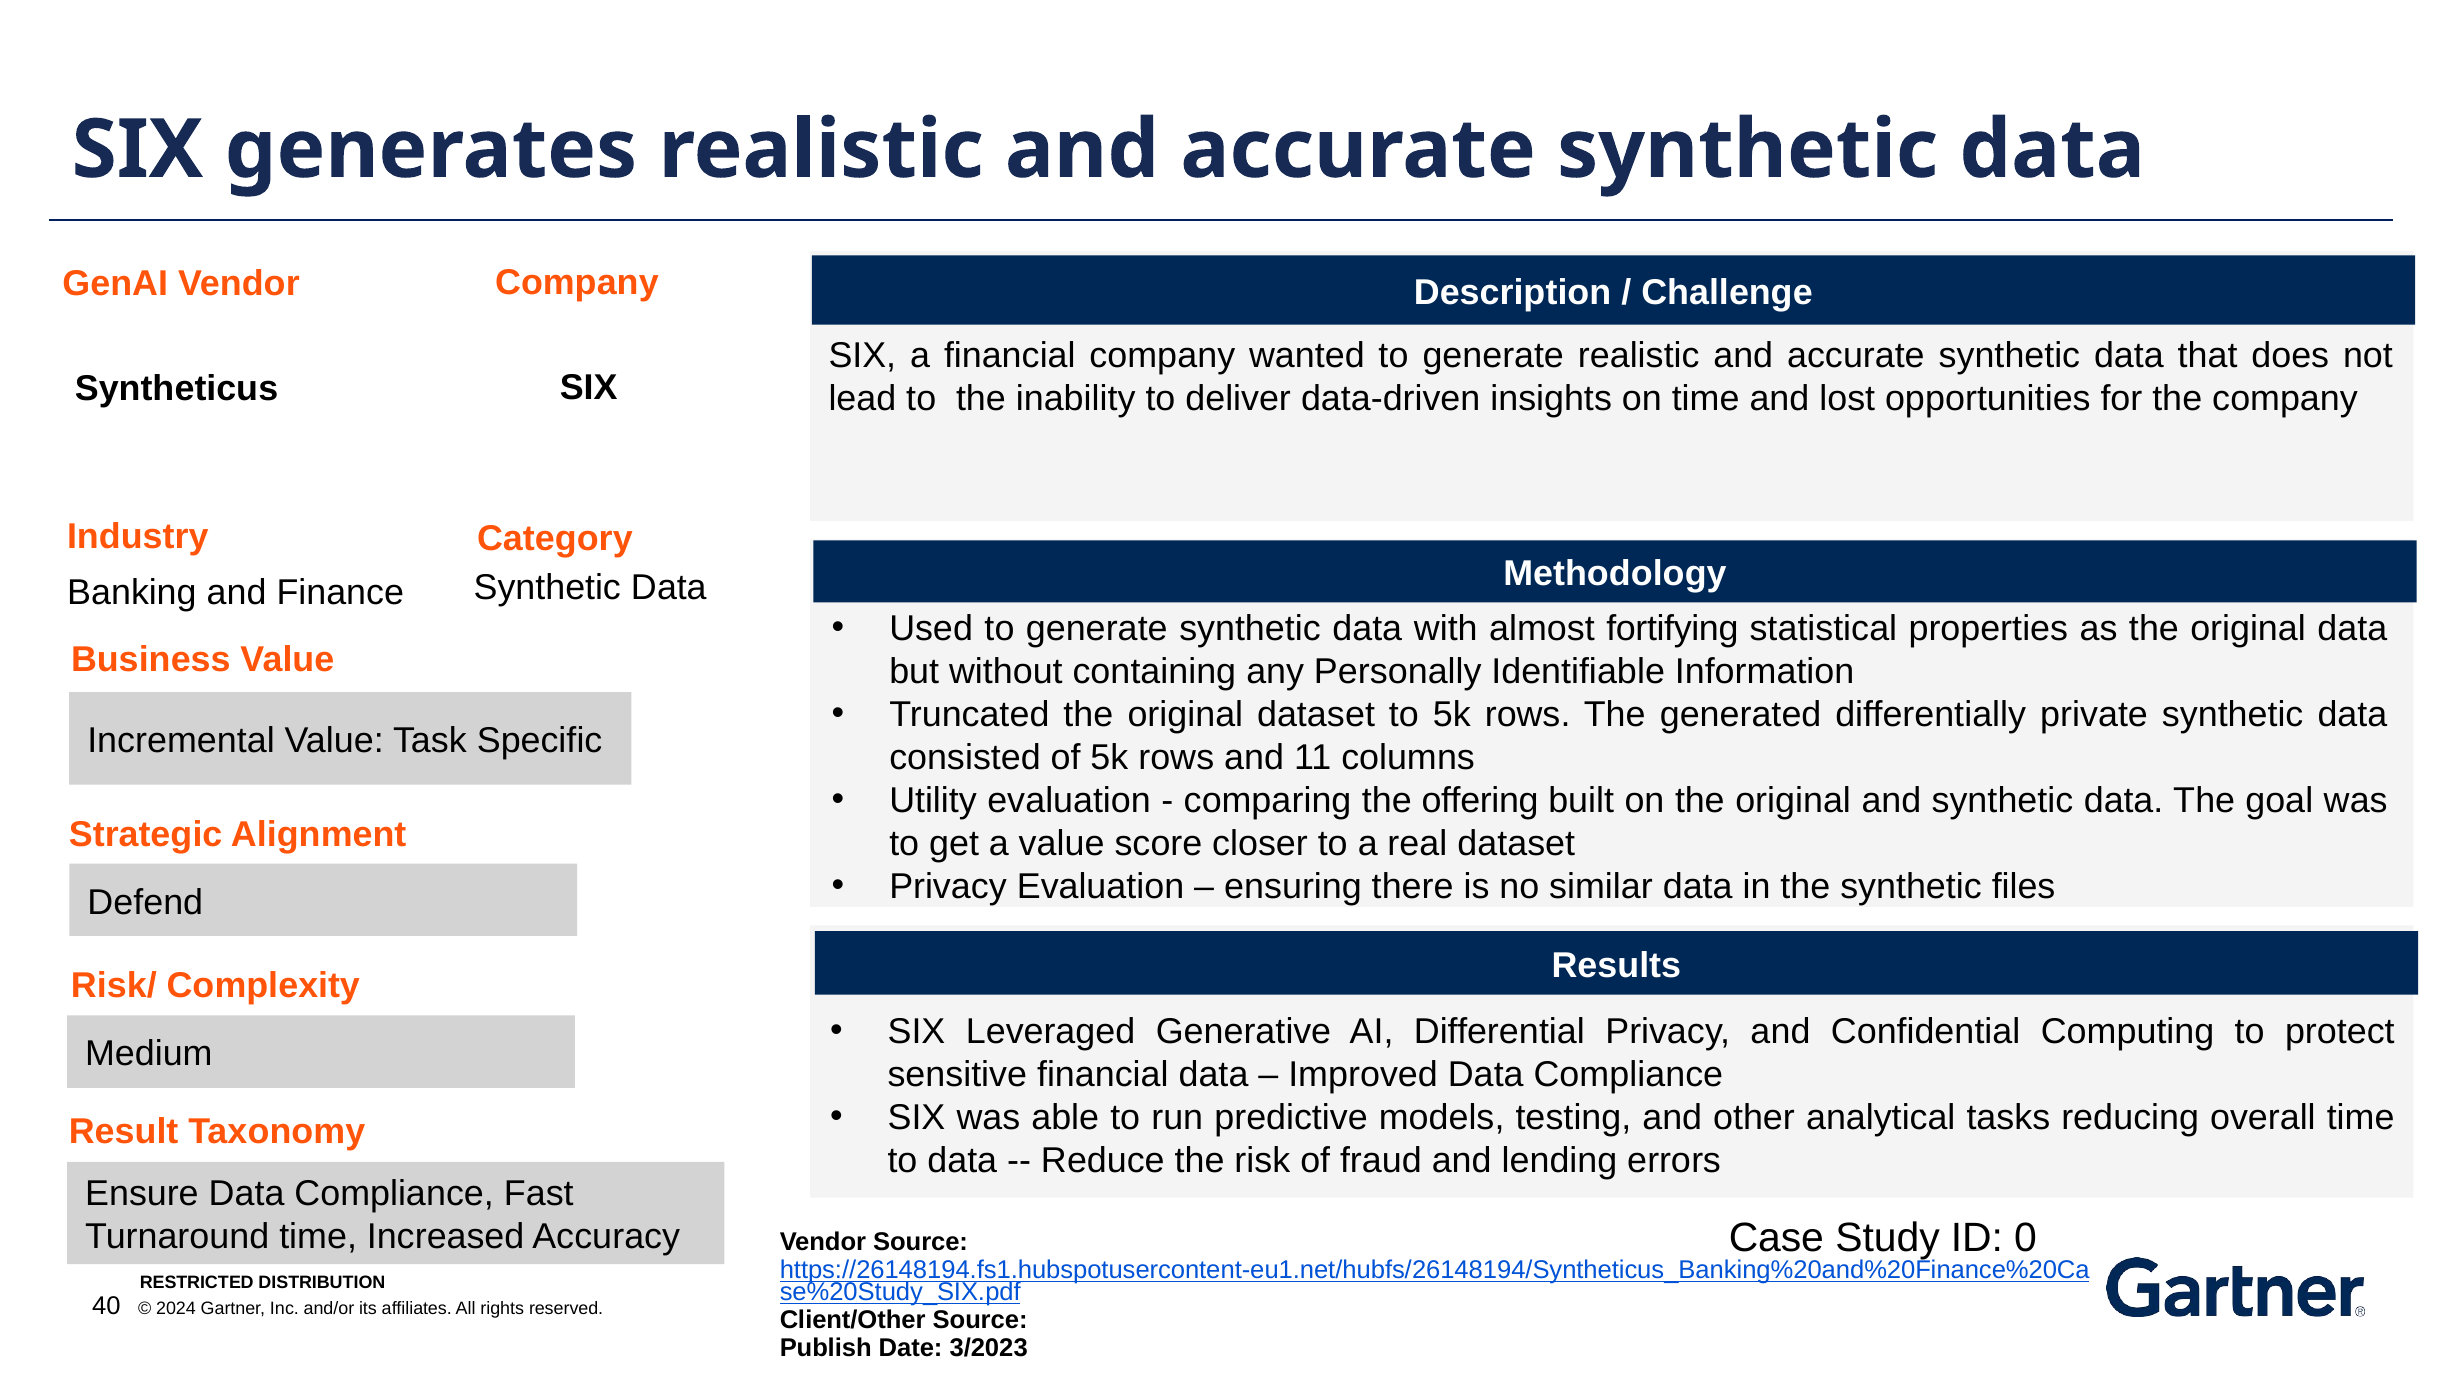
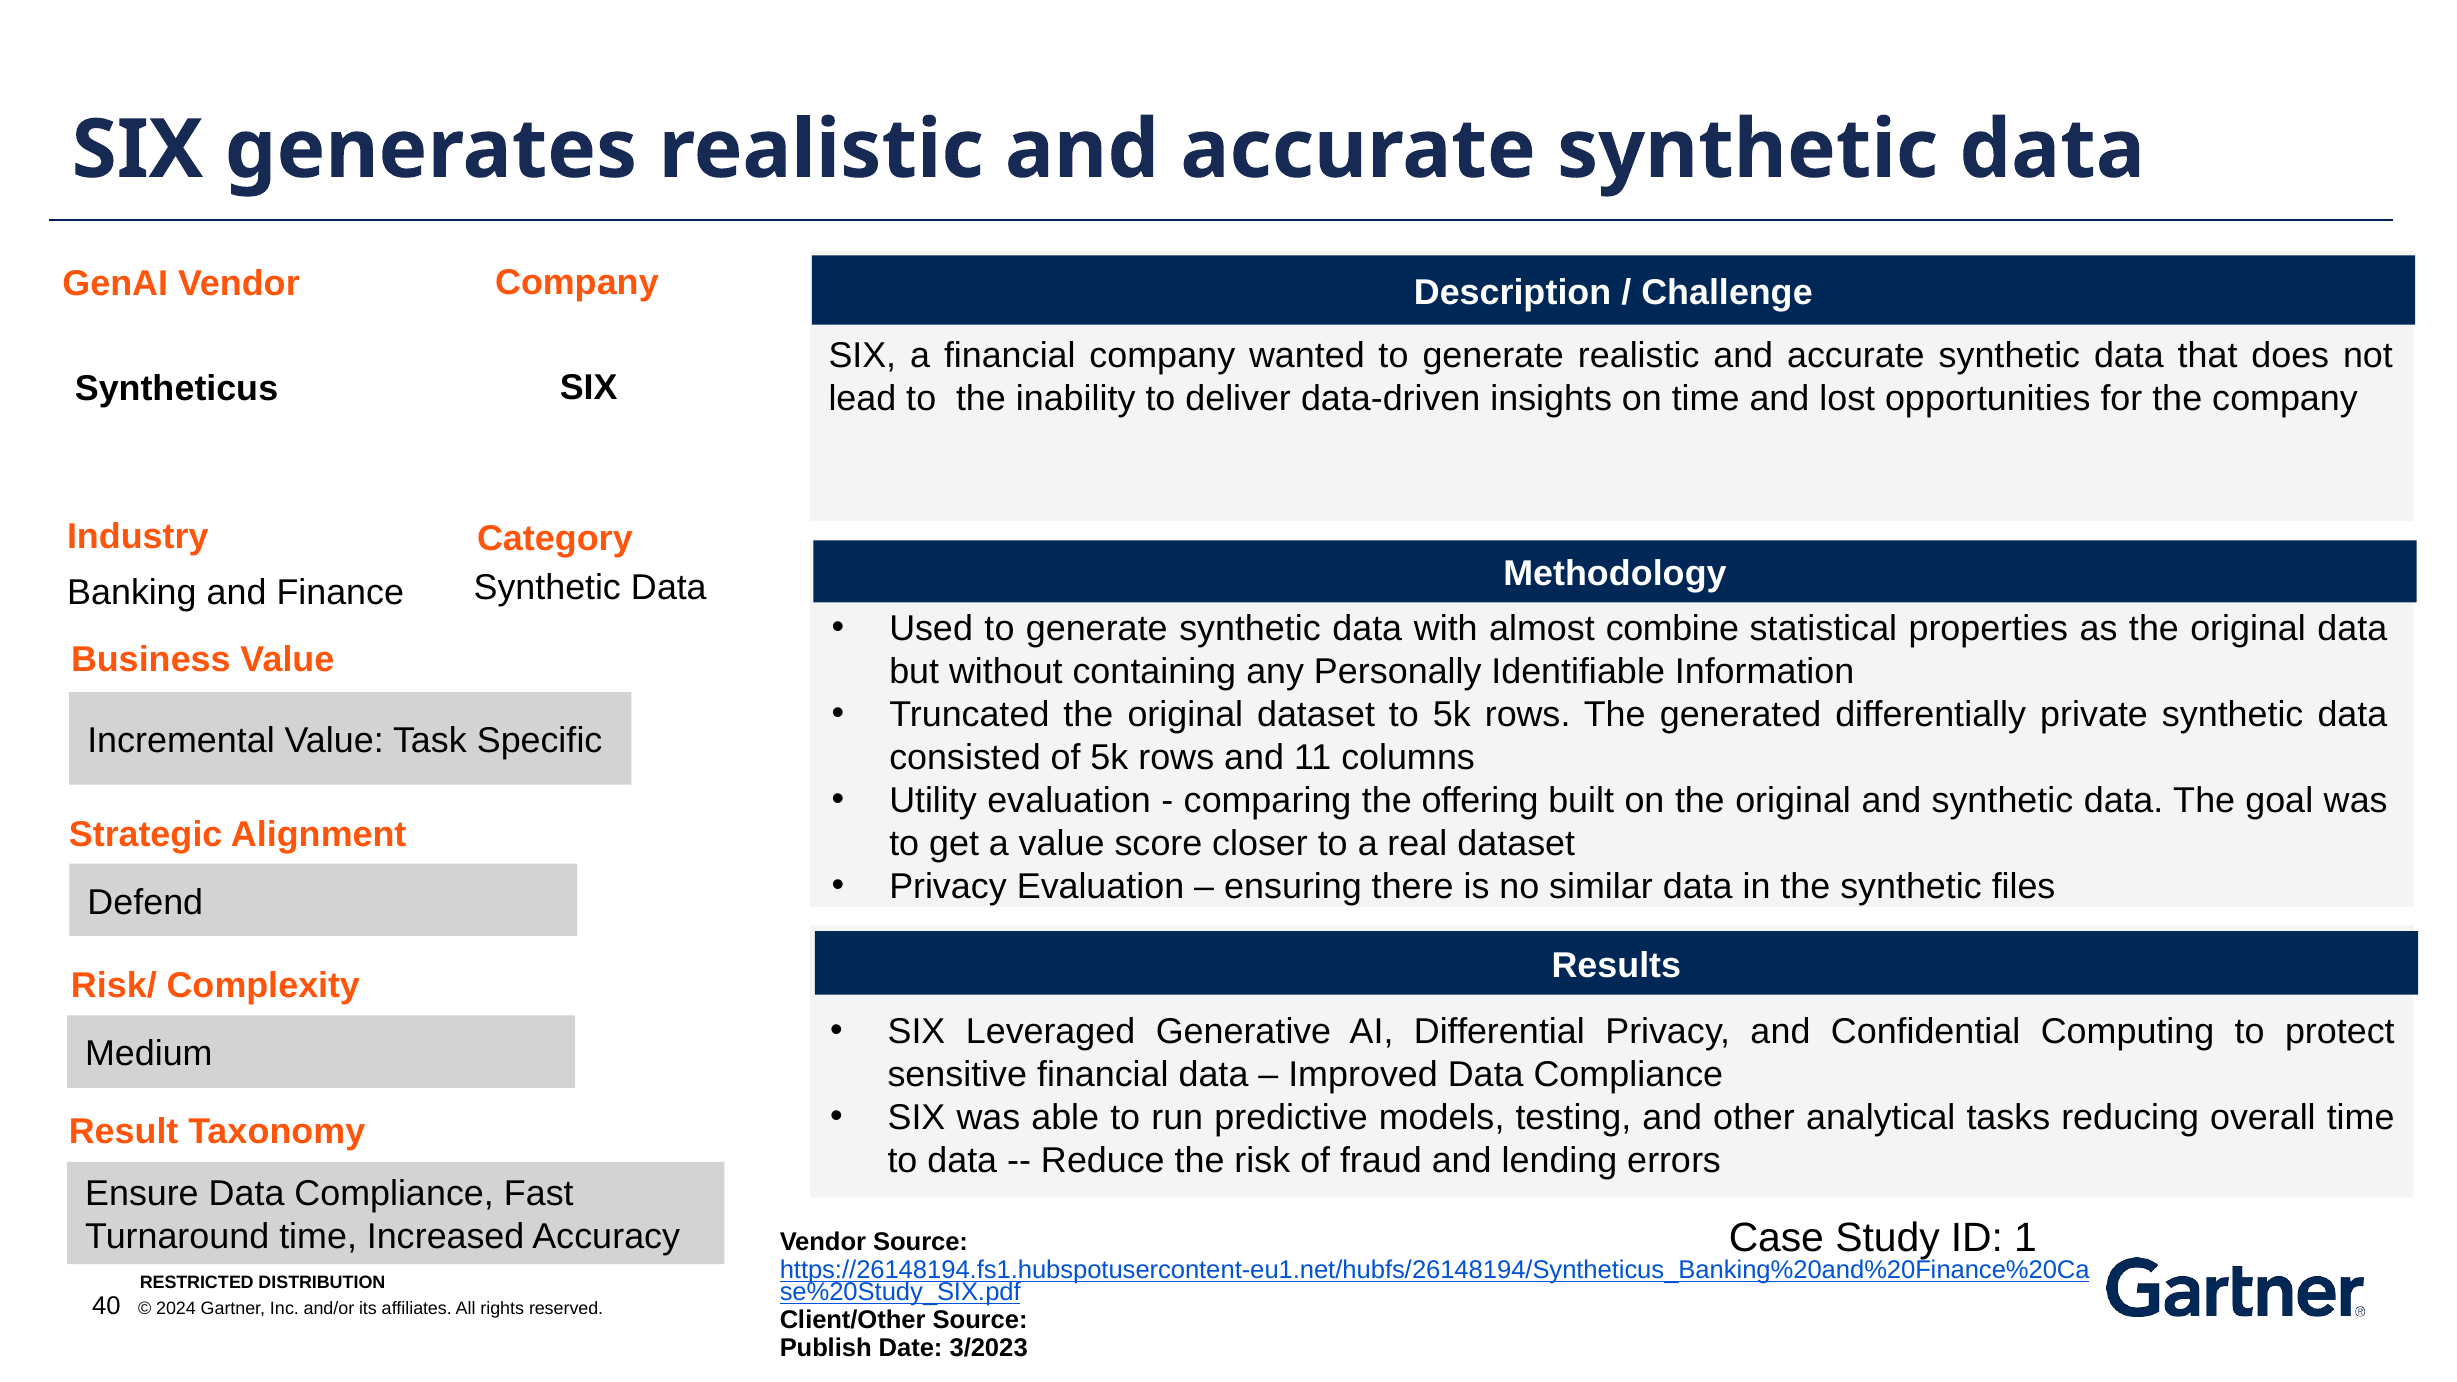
fortifying: fortifying -> combine (1672, 629)
0: 0 -> 1 (2026, 1238)
